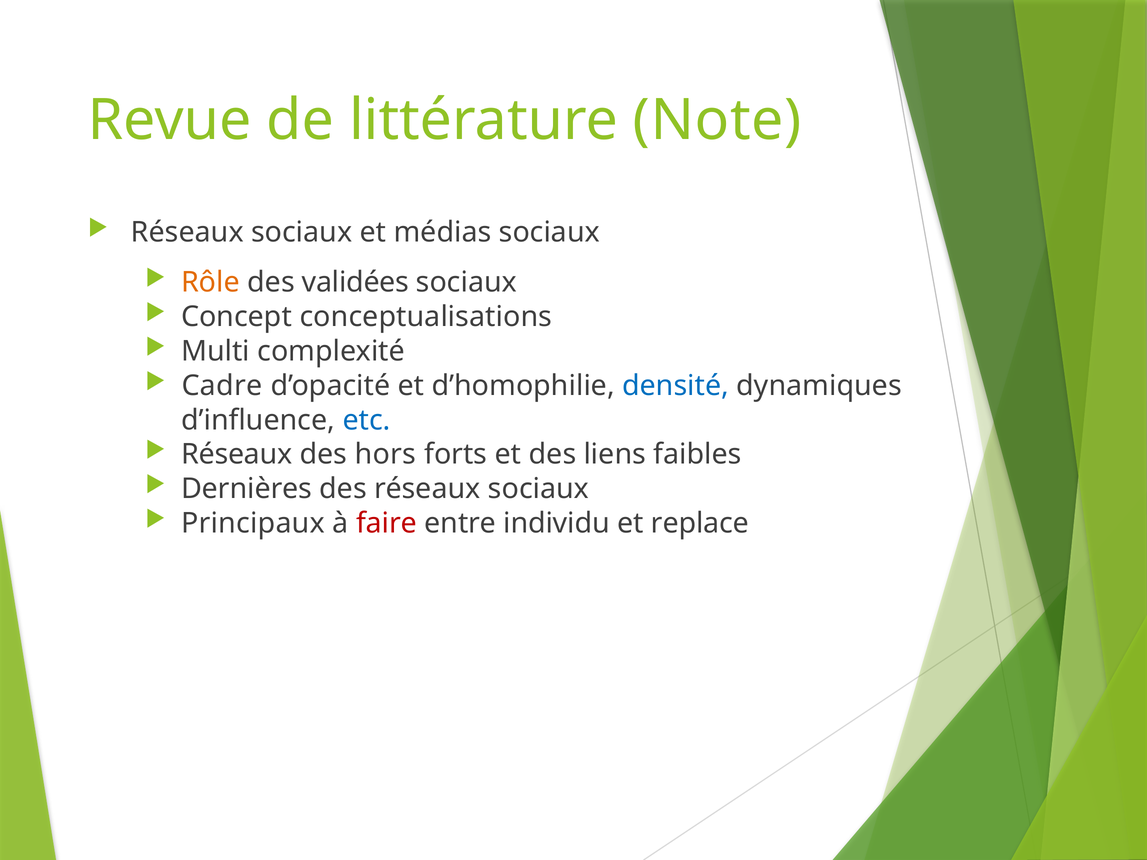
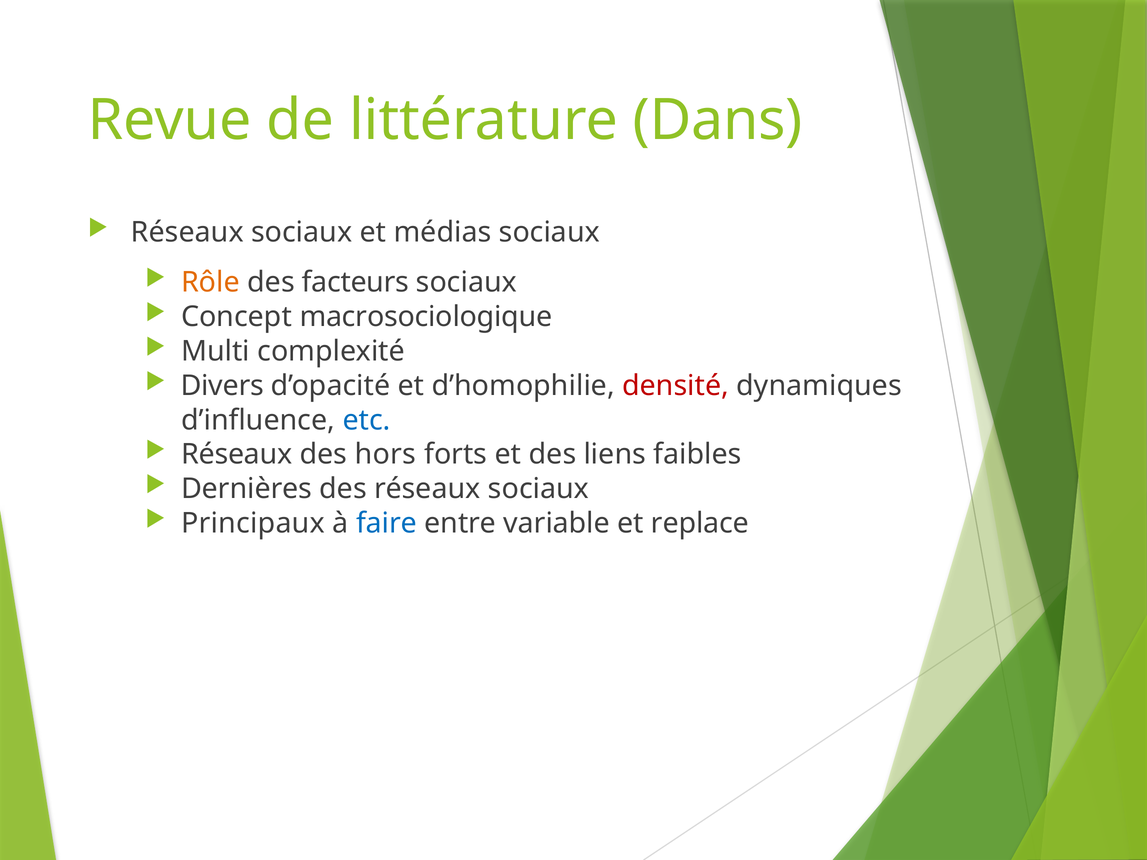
Note: Note -> Dans (718, 121)
validées: validées -> facteurs (355, 283)
conceptualisations: conceptualisations -> macrosociologique (426, 317)
Cadre: Cadre -> Divers (222, 386)
densité colour: blue -> red (676, 386)
faire colour: red -> blue (387, 523)
individu: individu -> variable (557, 523)
